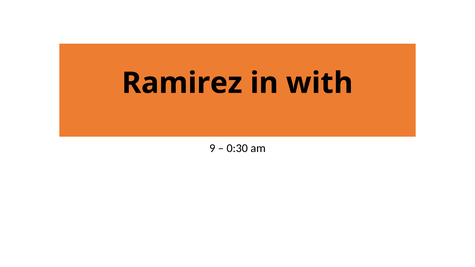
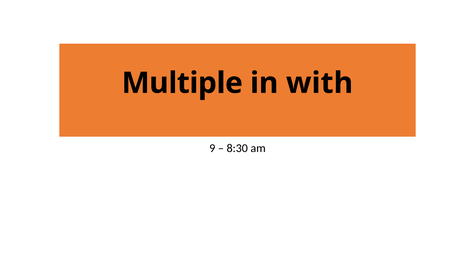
Ramirez: Ramirez -> Multiple (182, 83)
0:30: 0:30 -> 8:30 (237, 148)
